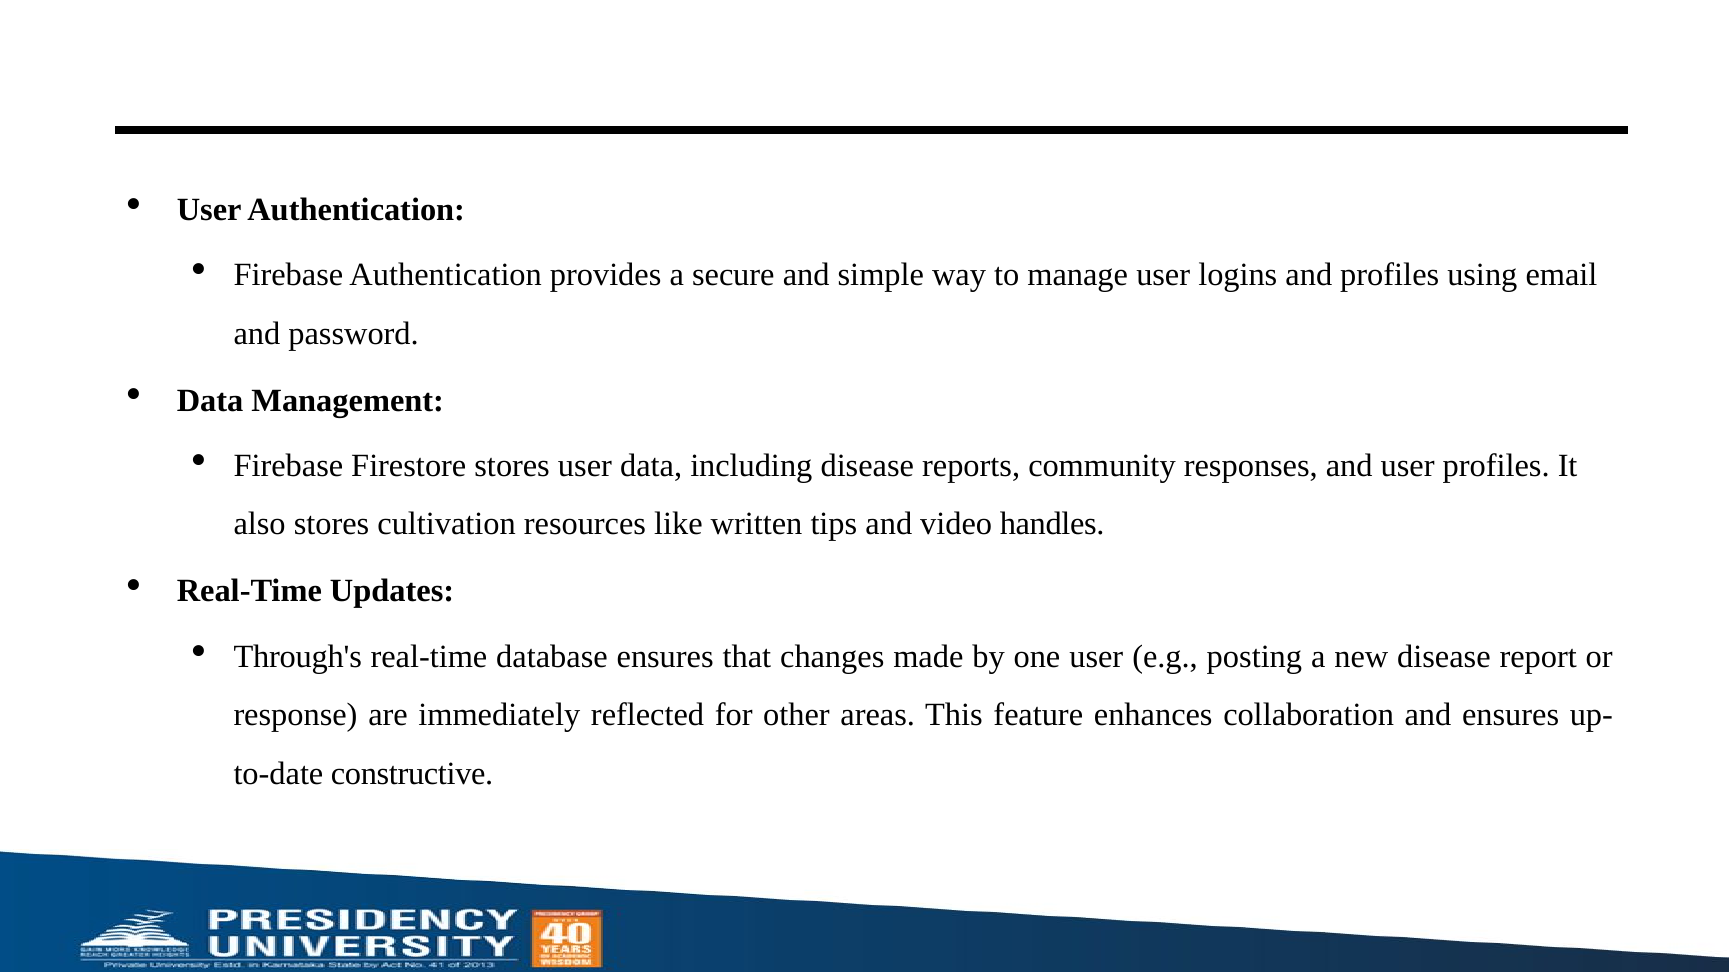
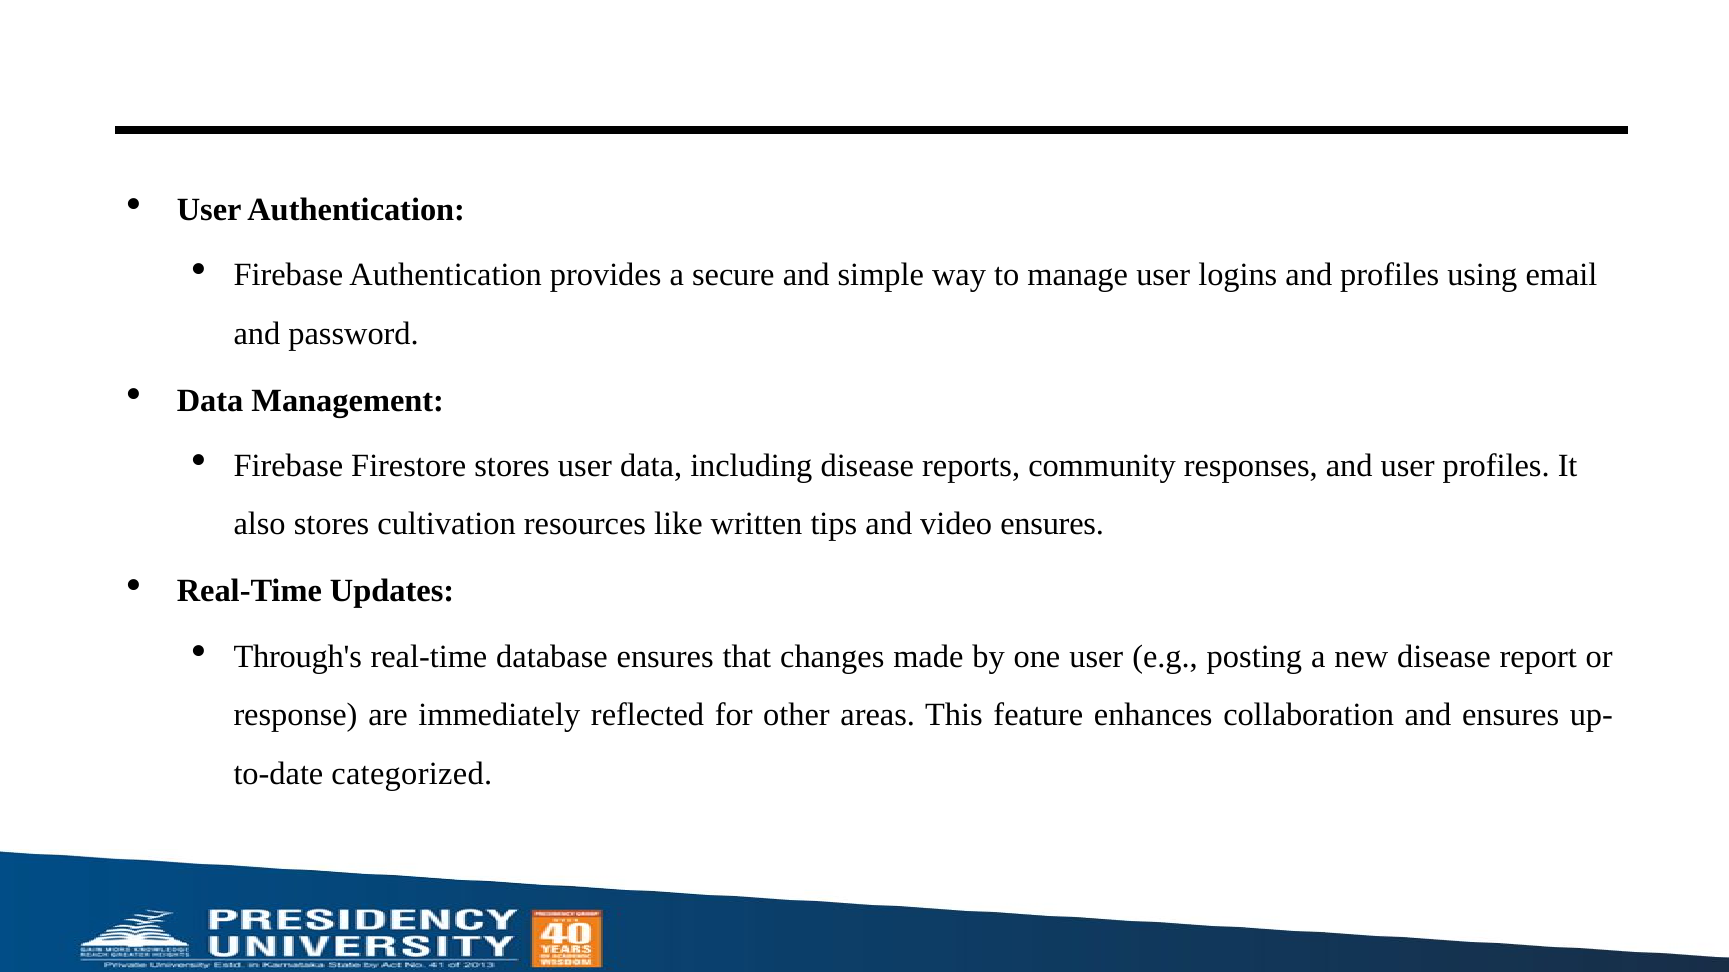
video handles: handles -> ensures (1052, 525)
constructive: constructive -> categorized (412, 774)
